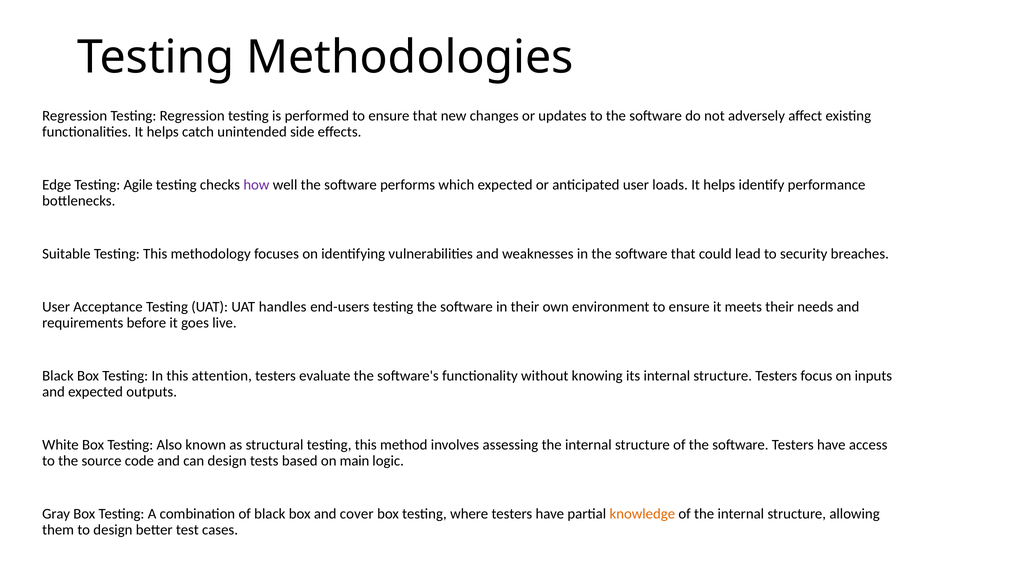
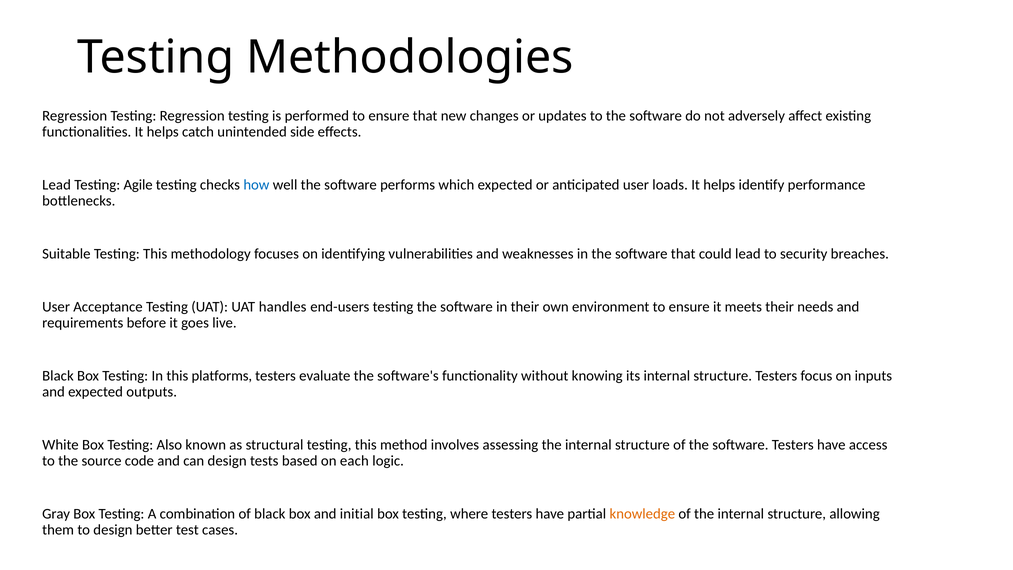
Edge: Edge -> Lead (57, 185)
how colour: purple -> blue (256, 185)
attention: attention -> platforms (222, 376)
main: main -> each (354, 461)
cover: cover -> initial (357, 514)
